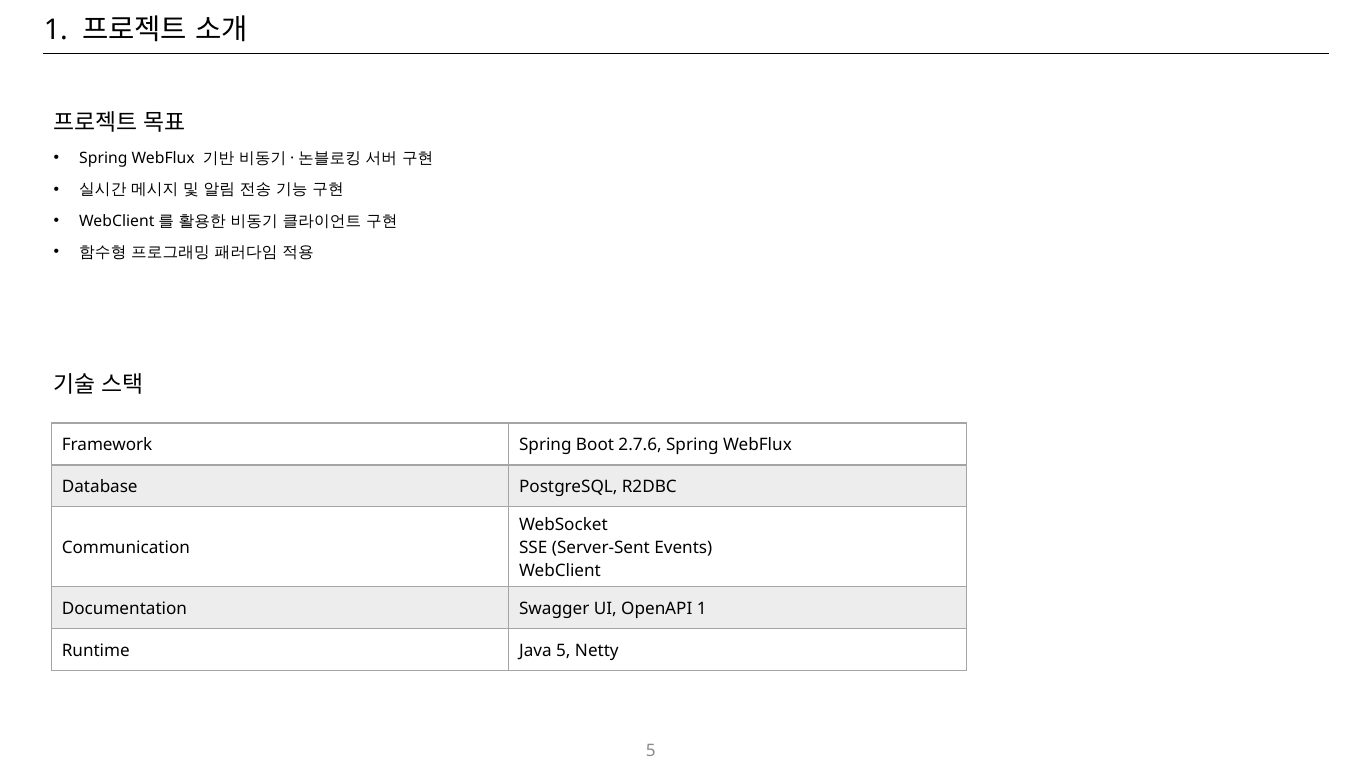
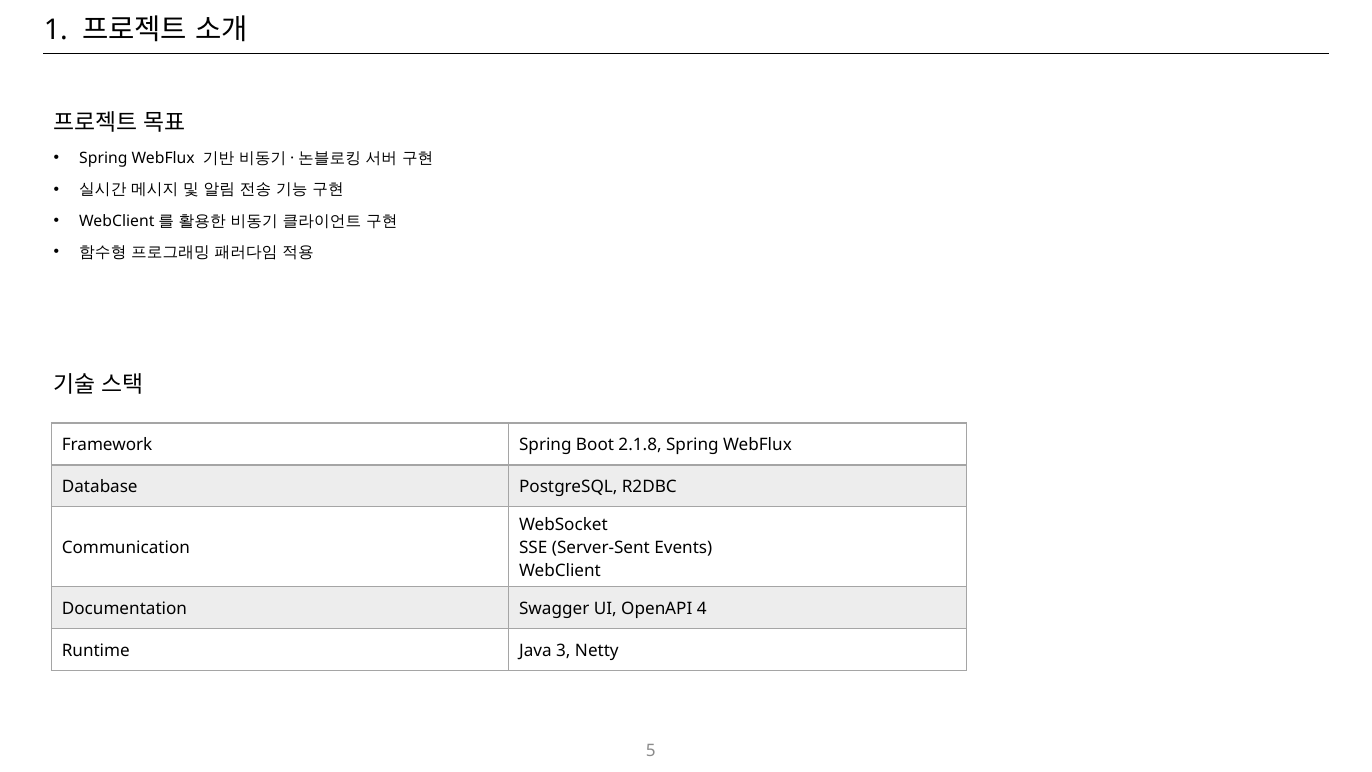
2.7.6: 2.7.6 -> 2.1.8 (640, 445)
OpenAPI 1: 1 -> 4 (702, 609)
Java 5: 5 -> 3 (563, 650)
